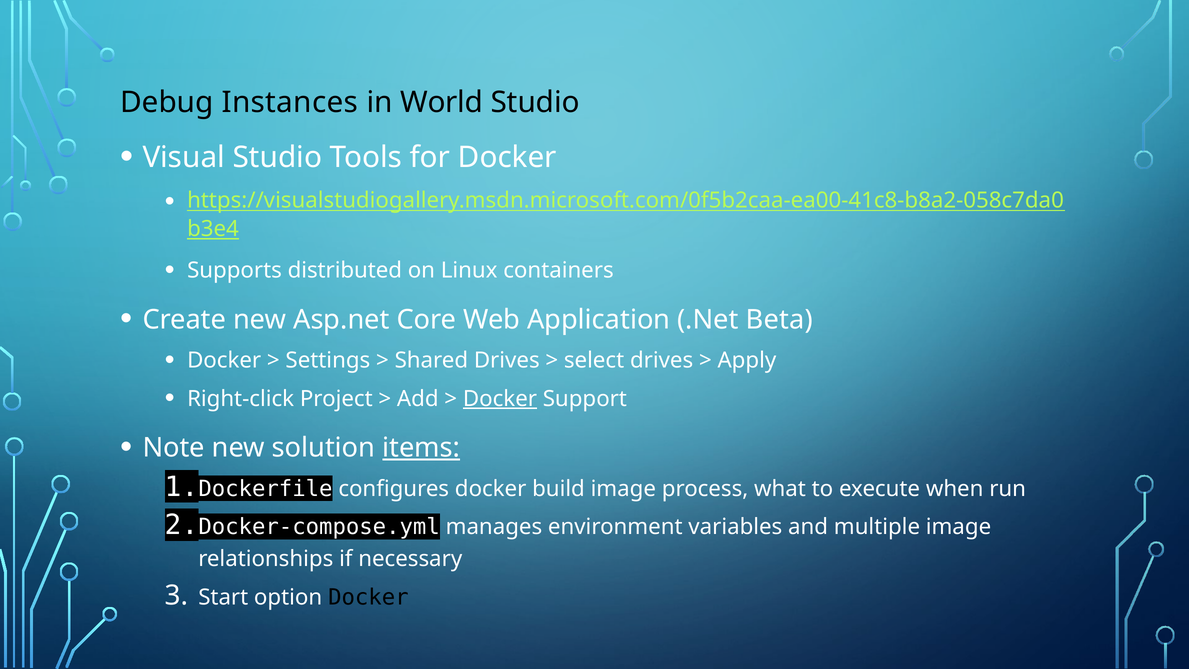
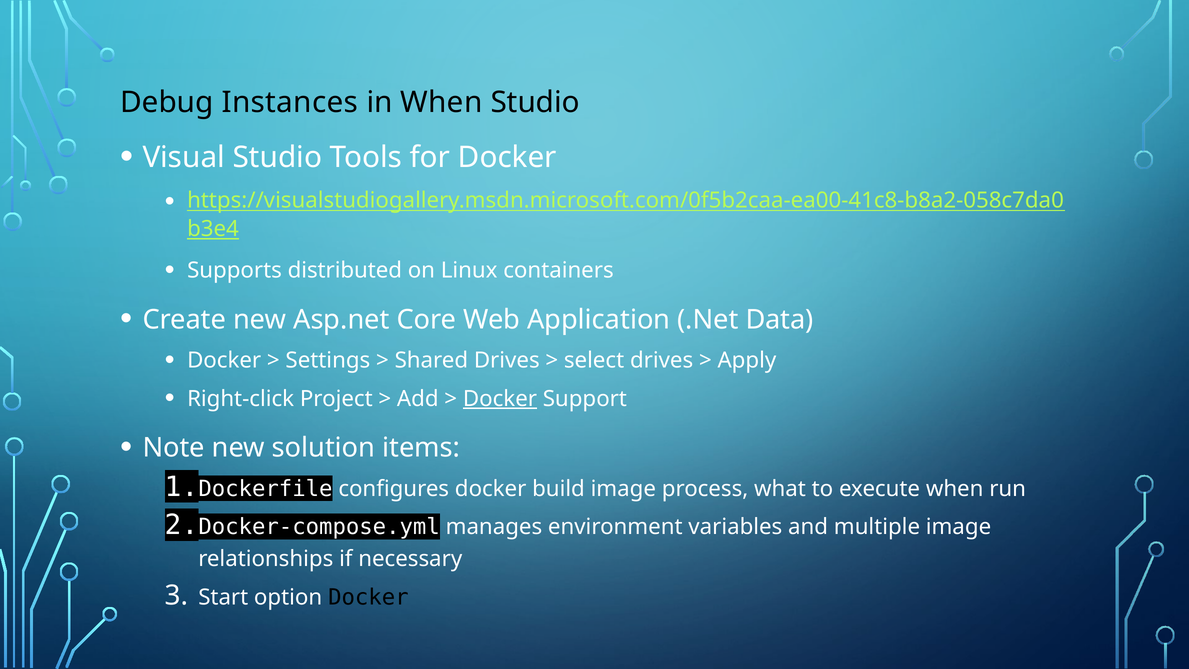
in World: World -> When (441, 102)
Beta: Beta -> Data (780, 319)
items underline: present -> none (421, 448)
